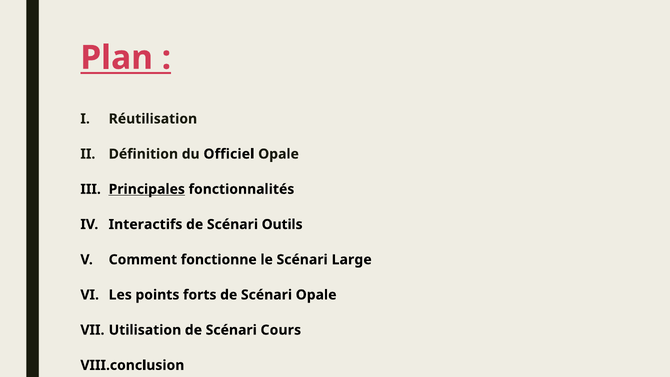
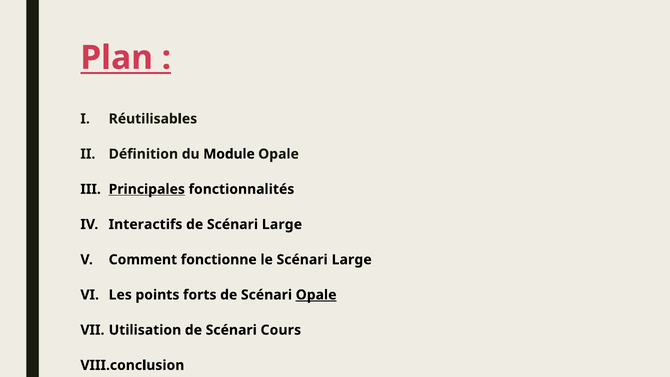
Réutilisation: Réutilisation -> Réutilisables (153, 119)
Officiel: Officiel -> Module (229, 154)
de Scénari Outils: Outils -> Large (282, 224)
Opale underline: none -> present (316, 295)
